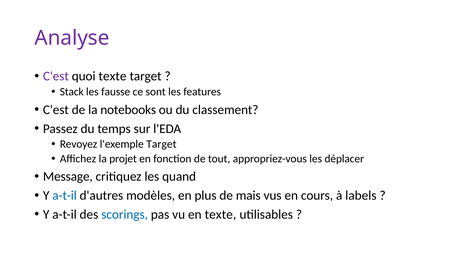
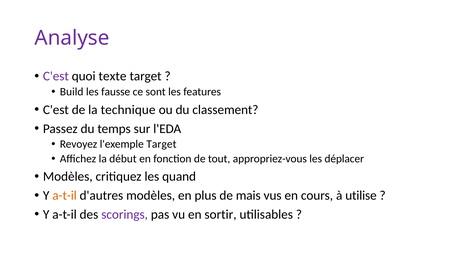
Stack: Stack -> Build (72, 92)
notebooks: notebooks -> technique (128, 110)
projet: projet -> début (123, 159)
Message: Message -> Modèles (68, 177)
a-t-il colour: blue -> orange (65, 196)
labels: labels -> utilise (361, 196)
scorings colour: blue -> purple (125, 215)
en texte: texte -> sortir (221, 215)
